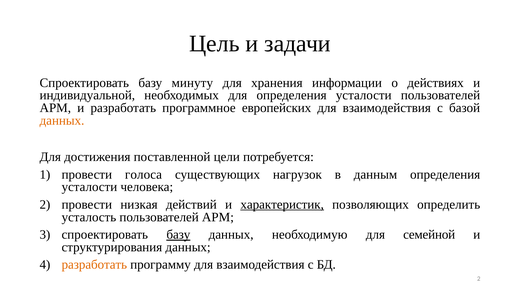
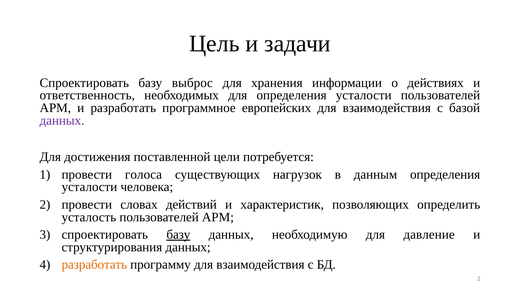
минуту: минуту -> выброс (192, 83)
индивидуальной: индивидуальной -> ответственность (87, 96)
данных colour: orange -> purple (62, 121)
низкая: низкая -> словах (139, 205)
характеристик underline: present -> none (282, 205)
семейной: семейной -> давление (429, 235)
